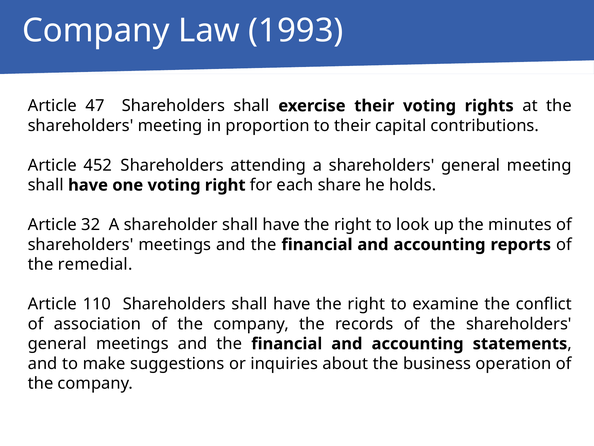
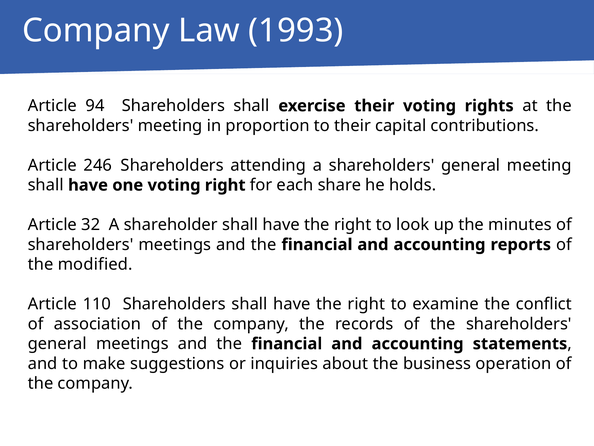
47: 47 -> 94 (95, 106)
452: 452 -> 246 (98, 165)
remedial: remedial -> modified (95, 264)
